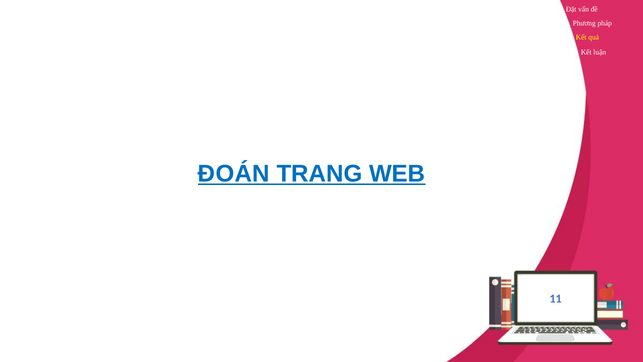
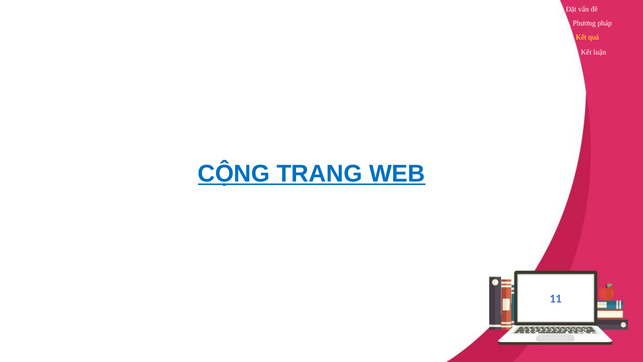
ĐOÁN: ĐOÁN -> CỘNG (234, 173)
